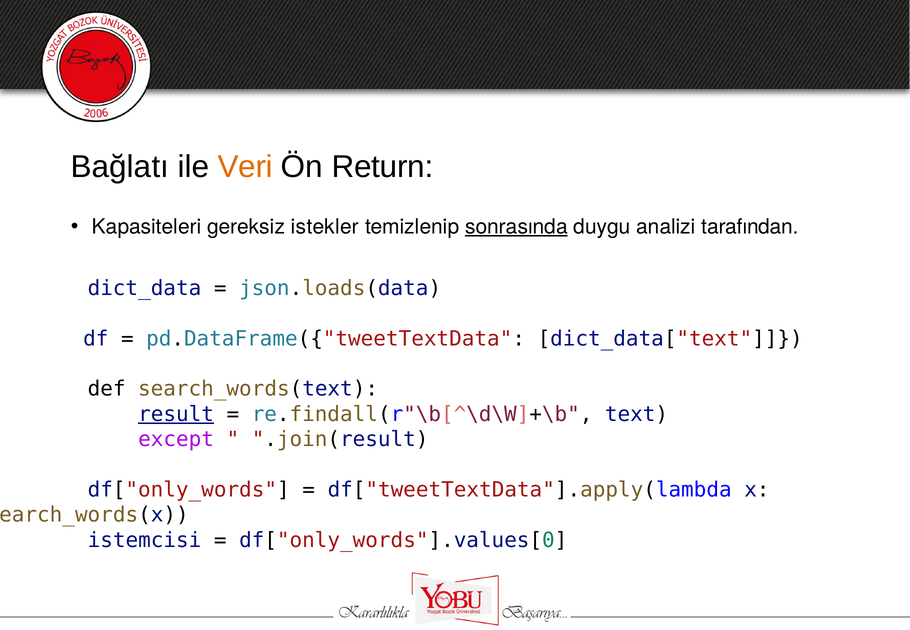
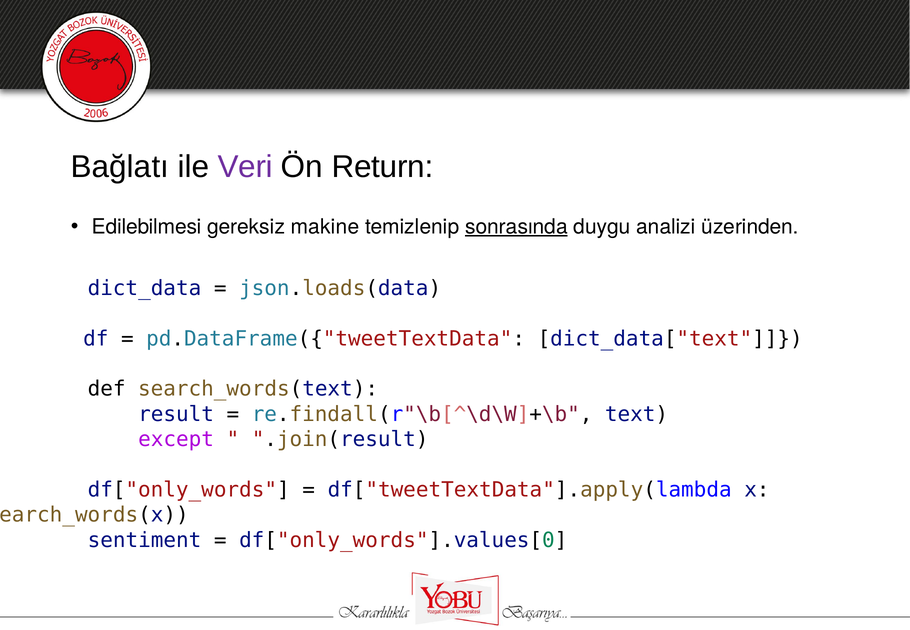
Veri colour: orange -> purple (245, 167)
Kapasiteleri: Kapasiteleri -> Edilebilmesi (147, 227)
istekler: istekler -> makine (325, 227)
tarafından: tarafından -> üzerinden (750, 227)
result underline: present -> none (176, 414)
istemcisi: istemcisi -> sentiment (145, 540)
